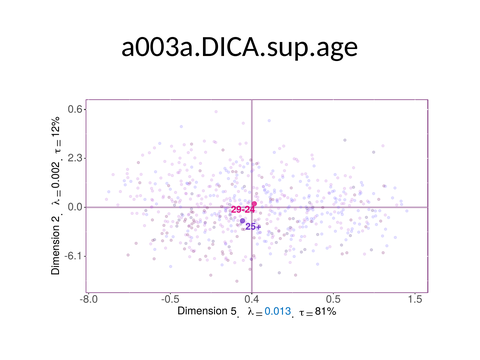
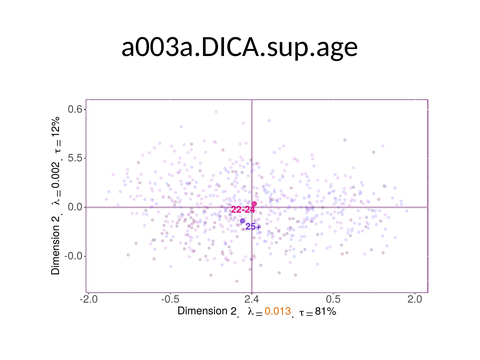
2.3: 2.3 -> 5.5 (75, 158)
29-24: 29-24 -> 22-24 (243, 210)
-6.1: -6.1 -> -0.0 (73, 256)
-8.0: -8.0 -> -2.0 (89, 299)
0.4: 0.4 -> 2.4 (252, 299)
1.5: 1.5 -> 2.0 (415, 299)
Dimension 5: 5 -> 2 (234, 311)
0.013 colour: blue -> orange (278, 311)
